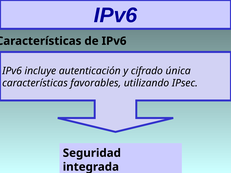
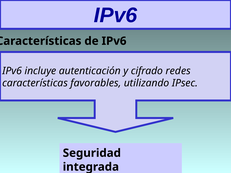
única: única -> redes (178, 71)
